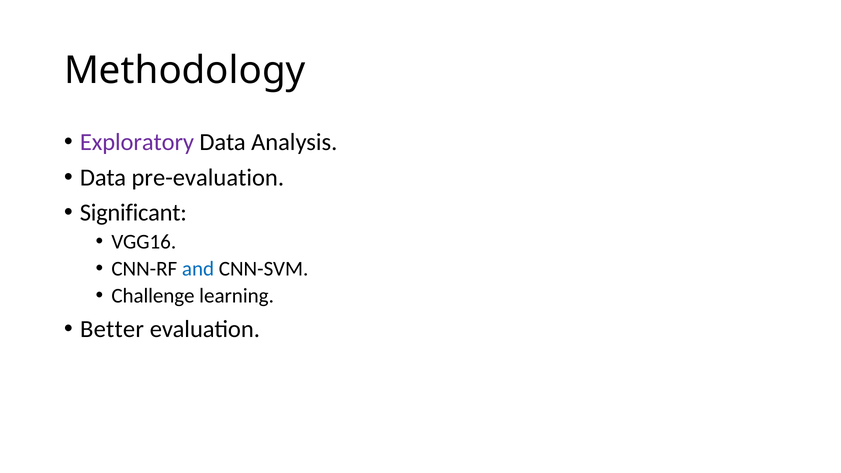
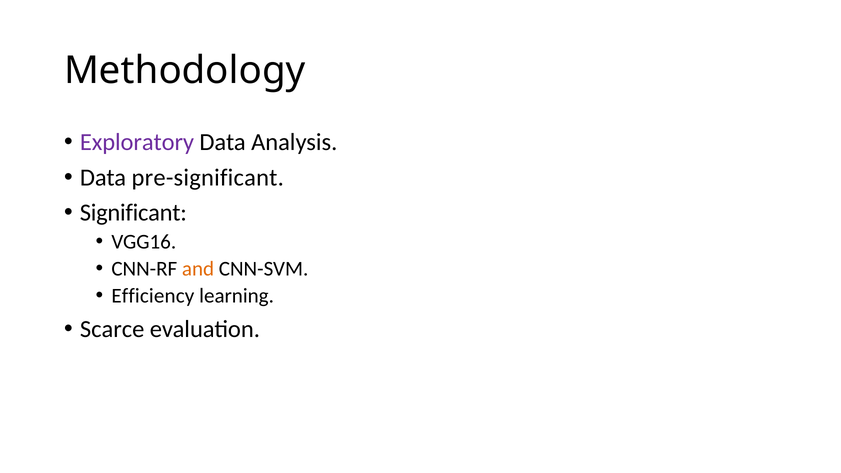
pre-evaluation: pre-evaluation -> pre-significant (208, 177)
and colour: blue -> orange (198, 269)
Challenge: Challenge -> Efficiency (153, 296)
Better: Better -> Scarce (112, 329)
